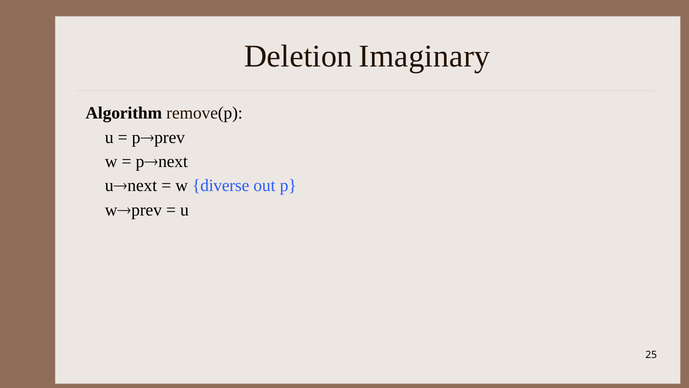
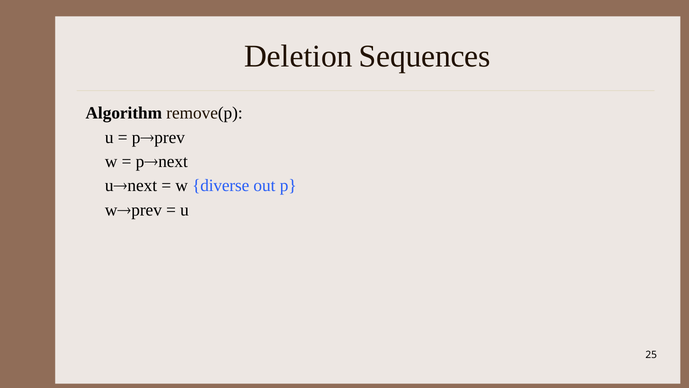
Imaginary: Imaginary -> Sequences (425, 56)
